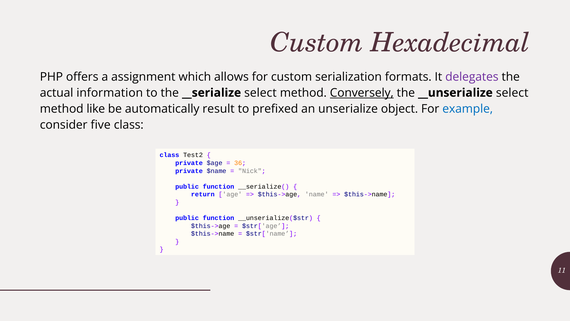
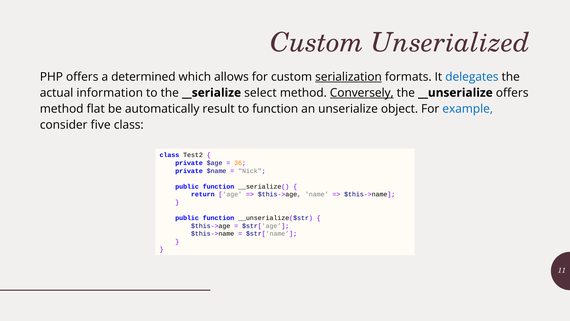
Hexadecimal: Hexadecimal -> Unserialized (450, 43)
assignment: assignment -> determined (143, 77)
serialization underline: none -> present (348, 77)
delegates colour: purple -> blue (472, 77)
__unserialize select: select -> offers (512, 93)
like: like -> flat (96, 109)
to prefixed: prefixed -> function (275, 109)
